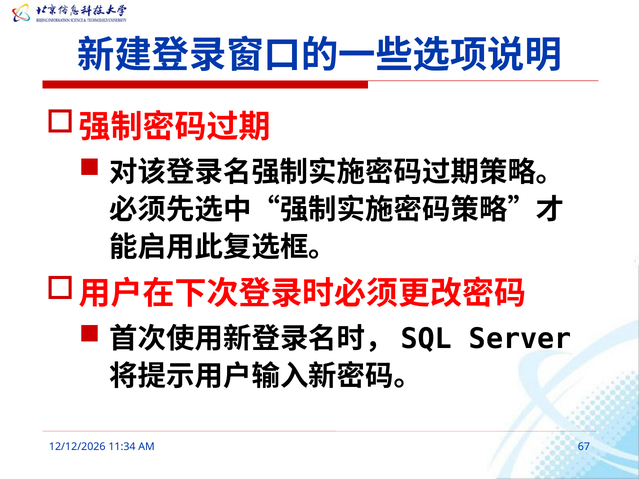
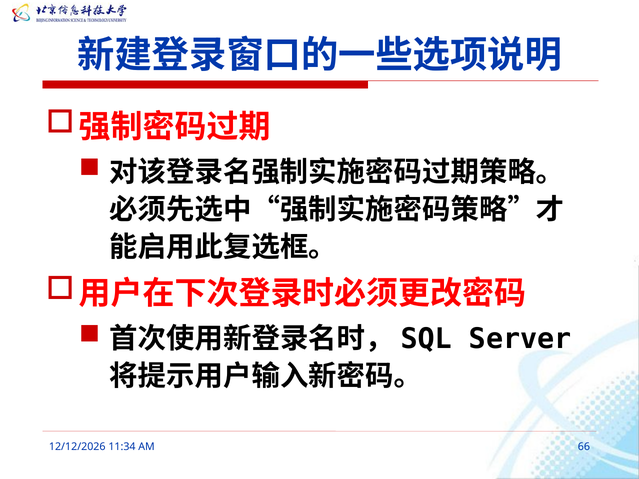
67: 67 -> 66 (584, 447)
